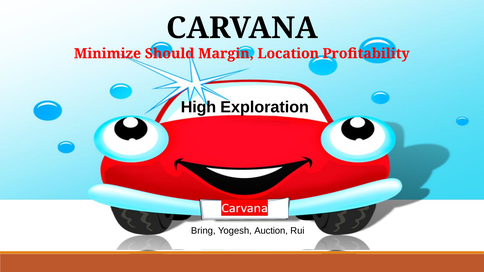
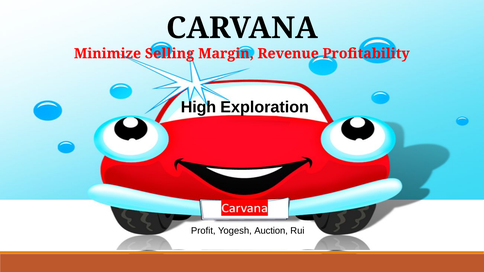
Should: Should -> Selling (170, 54)
Location: Location -> Revenue (288, 54)
Bring: Bring -> Profit (203, 231)
